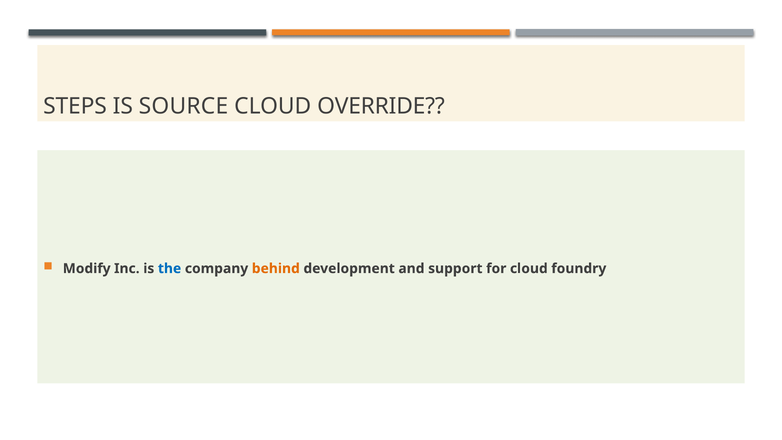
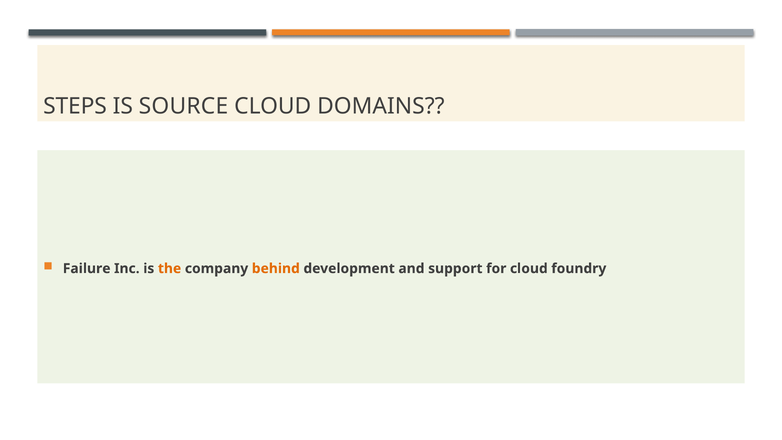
OVERRIDE: OVERRIDE -> DOMAINS (381, 106)
Modify: Modify -> Failure (87, 268)
the colour: blue -> orange (170, 268)
